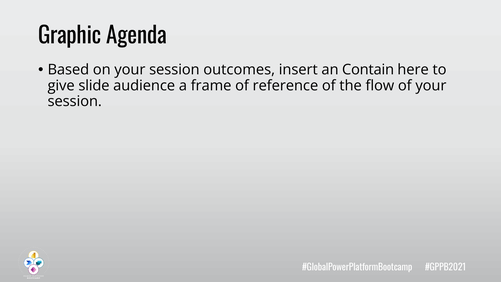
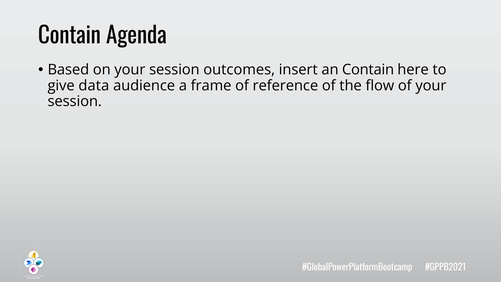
Graphic: Graphic -> Contain (70, 36)
slide: slide -> data (94, 85)
